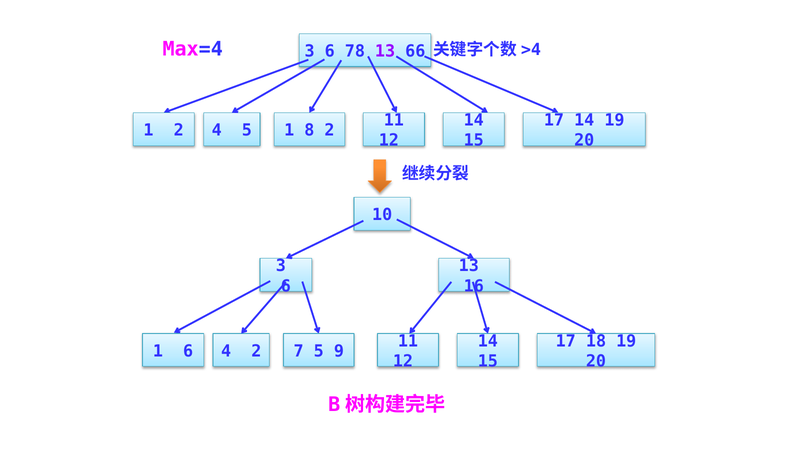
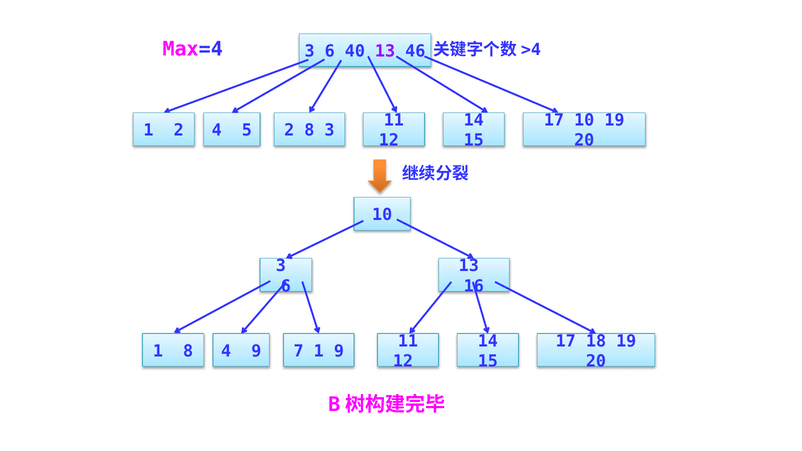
78: 78 -> 40 (355, 51)
66: 66 -> 46 (415, 51)
17 14: 14 -> 10 (584, 120)
5 1: 1 -> 2 (289, 130)
8 2: 2 -> 3 (330, 130)
1 6: 6 -> 8 (188, 351)
4 2: 2 -> 9 (256, 351)
7 5: 5 -> 1 (319, 351)
